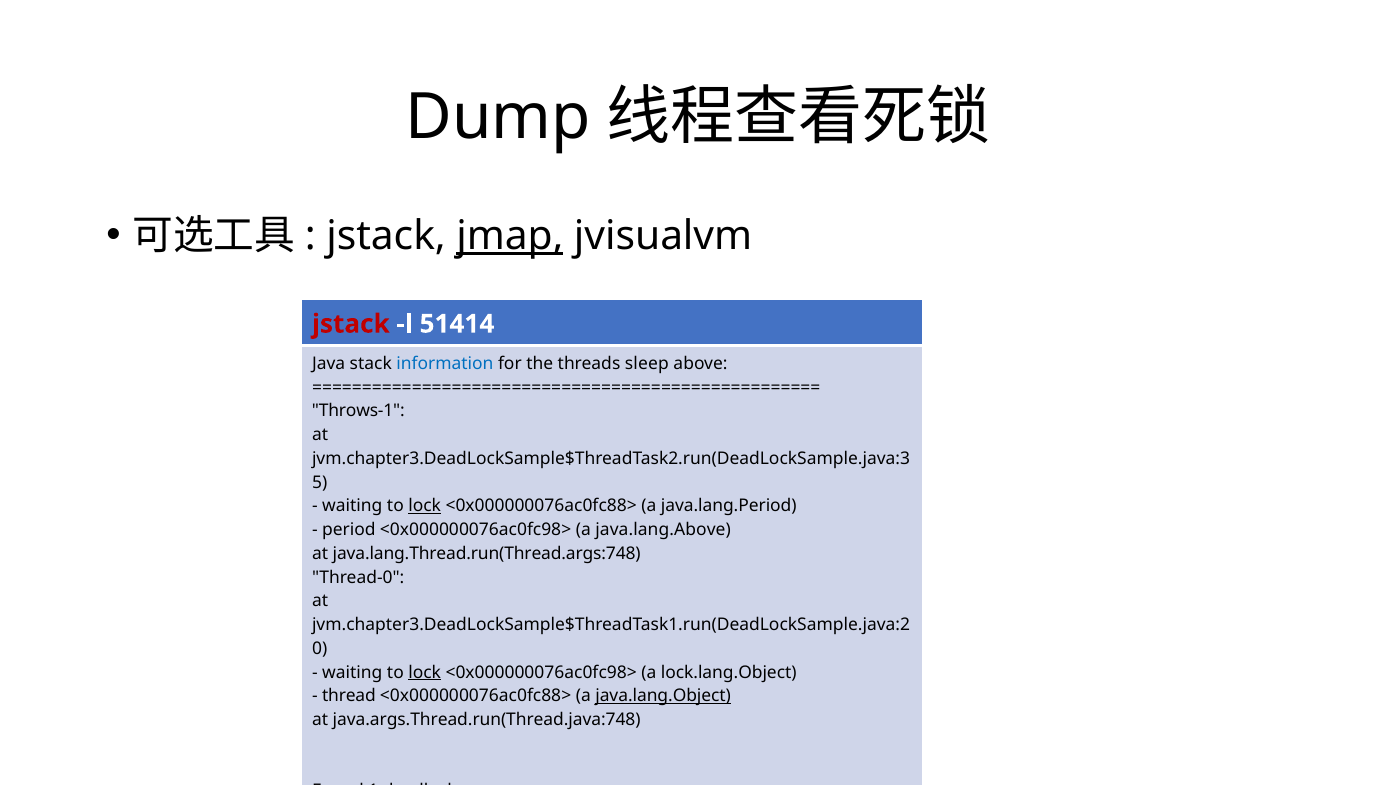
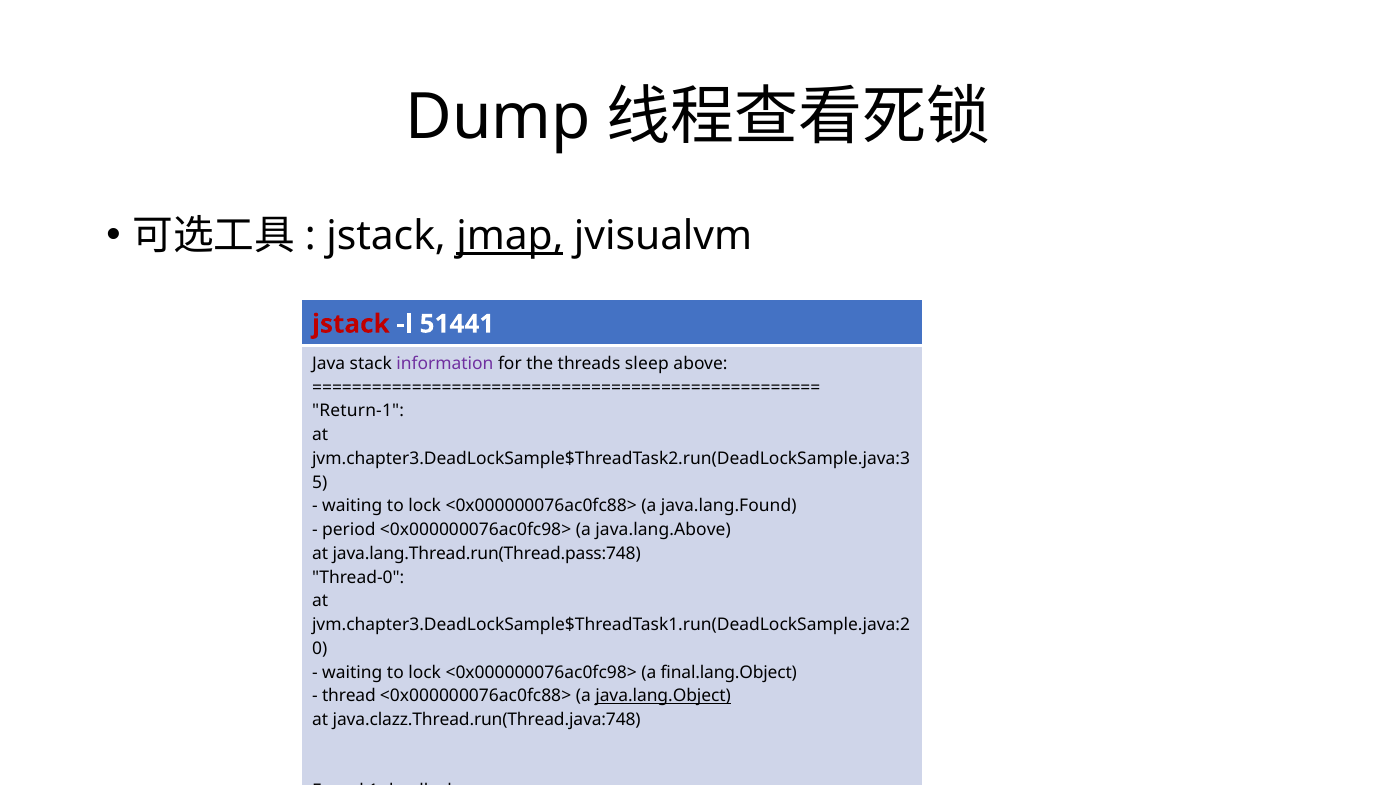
51414: 51414 -> 51441 (457, 324)
information colour: blue -> purple (445, 364)
Throws-1: Throws-1 -> Return-1 (358, 411)
lock underline: present -> none (425, 506)
java.lang.Period: java.lang.Period -> java.lang.Found (729, 506)
java.lang.Thread.run(Thread.args:748: java.lang.Thread.run(Thread.args:748 -> java.lang.Thread.run(Thread.pass:748 (487, 554)
lock underline: present -> none (425, 672)
lock.lang.Object: lock.lang.Object -> final.lang.Object (729, 672)
java.args.Thread.run(Thread.java:748: java.args.Thread.run(Thread.java:748 -> java.clazz.Thread.run(Thread.java:748 (487, 720)
